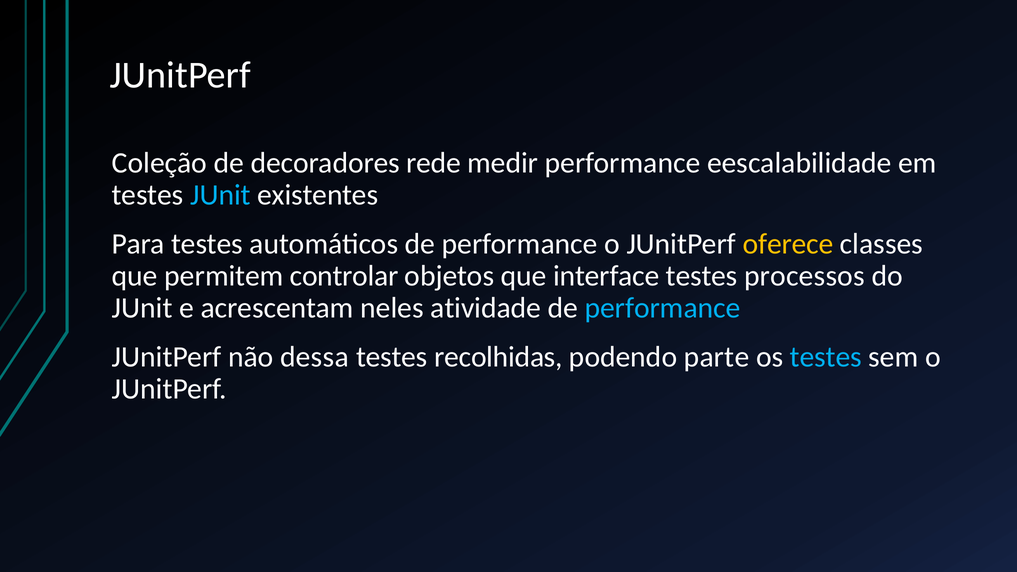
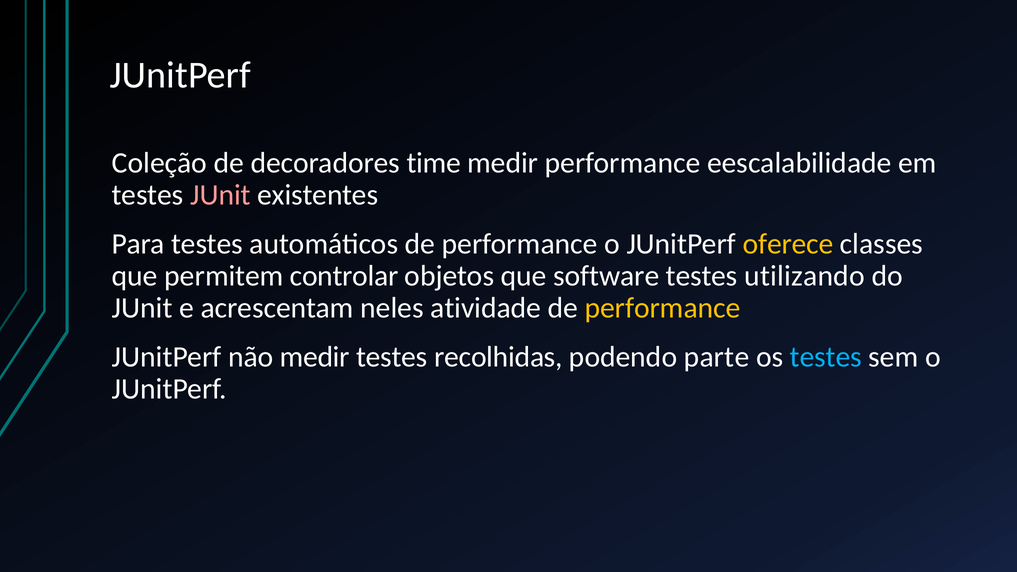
rede: rede -> time (434, 163)
JUnit colour: light blue -> pink (220, 195)
interface: interface -> software (606, 276)
processos: processos -> utilizando (805, 276)
performance colour: light blue -> yellow (663, 308)
não dessa: dessa -> medir (315, 357)
